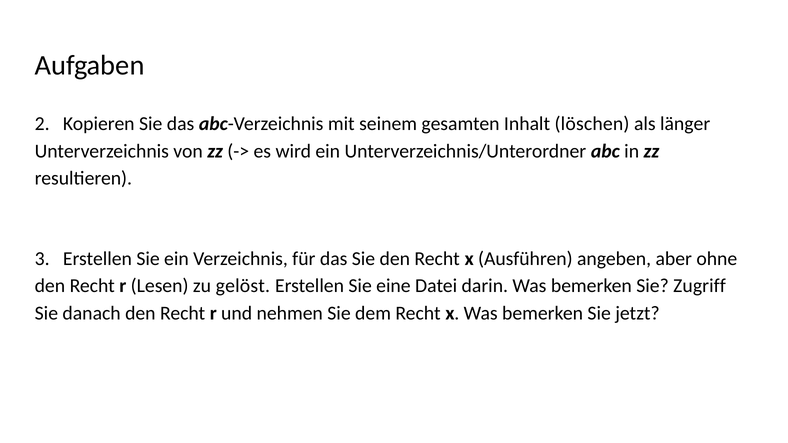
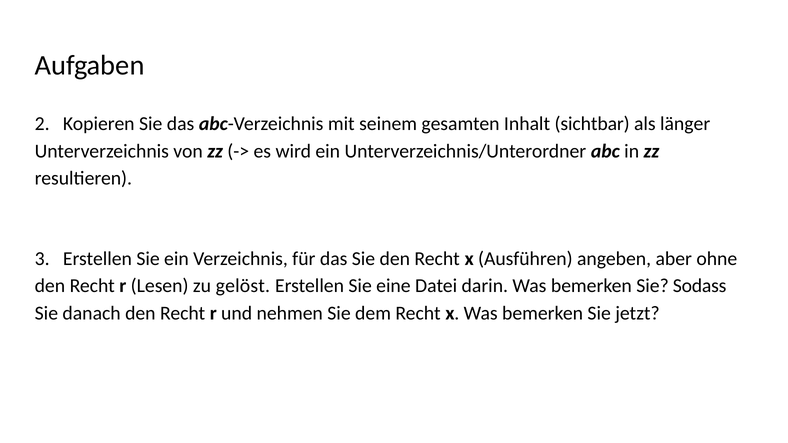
löschen: löschen -> sichtbar (592, 124)
Zugriff: Zugriff -> Sodass (700, 286)
